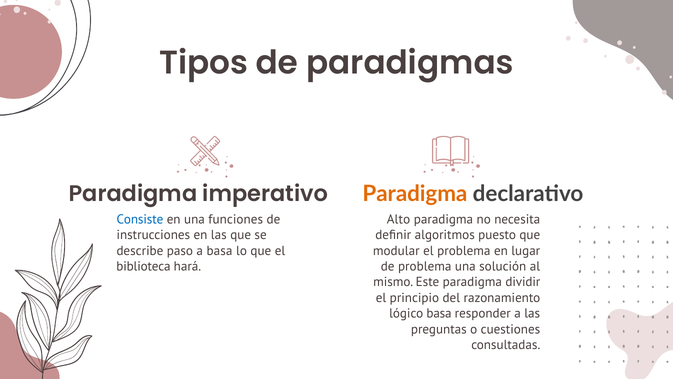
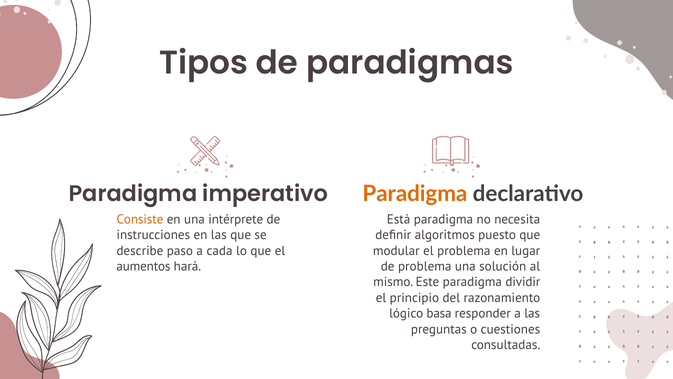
Consiste colour: blue -> orange (140, 219)
funciones: funciones -> intérprete (236, 219)
Alto: Alto -> Está (399, 219)
a basa: basa -> cada (220, 250)
biblioteca: biblioteca -> aumentos (143, 266)
